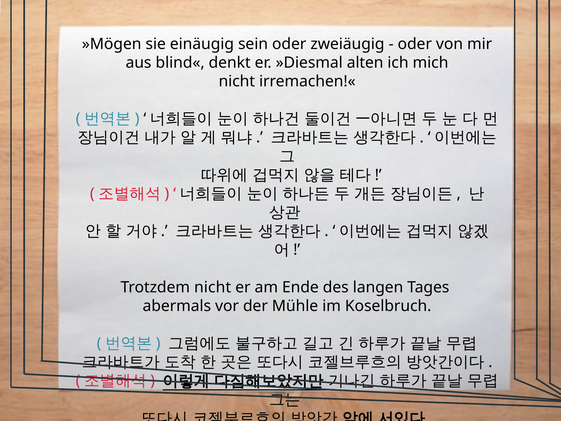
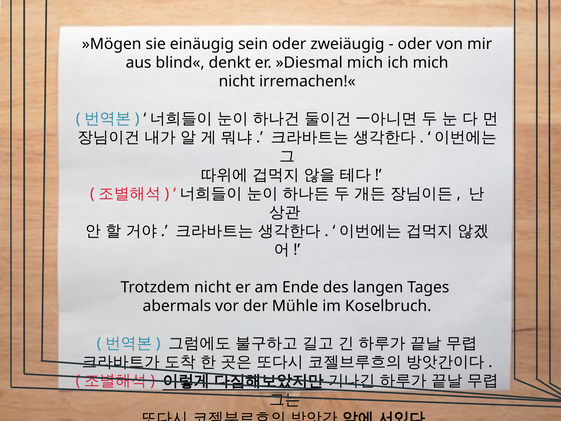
»Diesmal alten: alten -> mich (365, 63)
